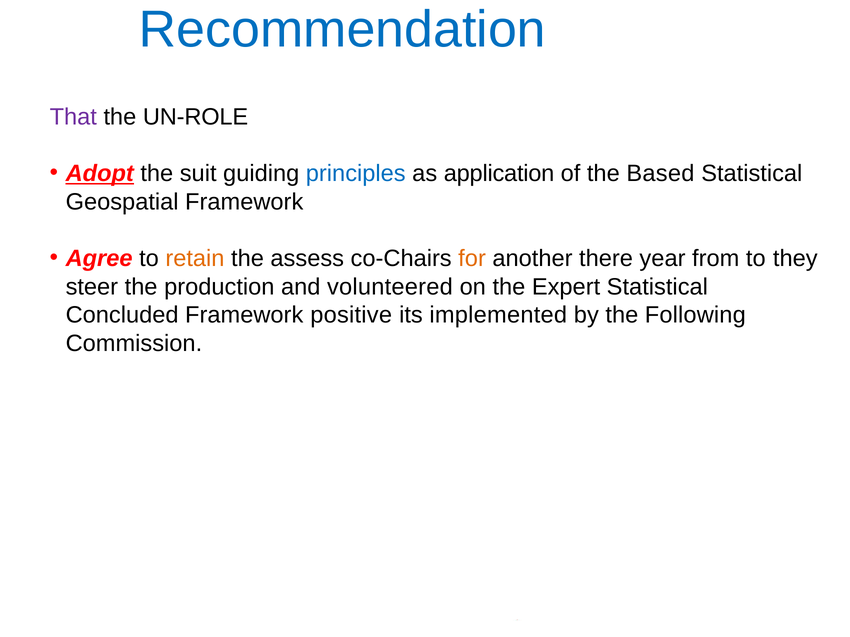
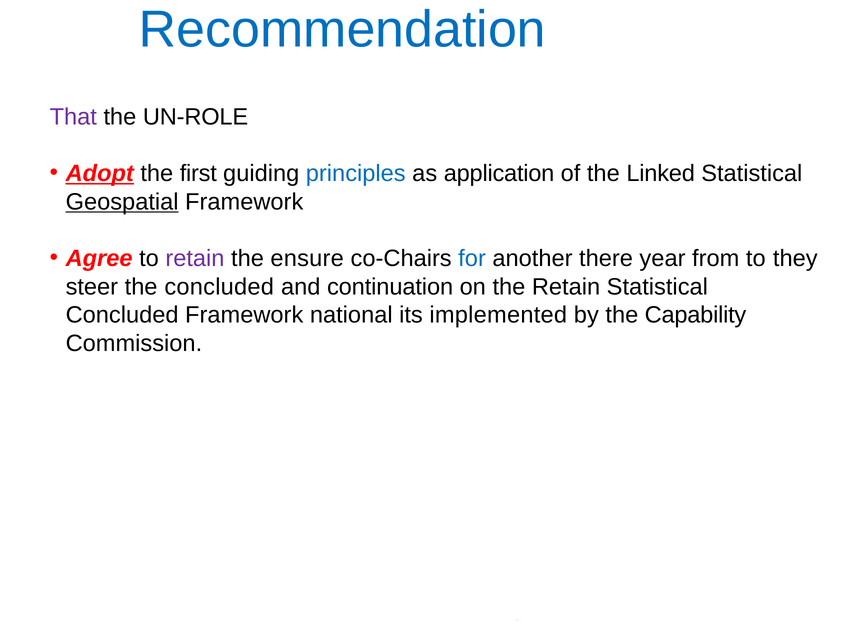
suit: suit -> first (198, 174)
Based: Based -> Linked (661, 174)
Geospatial underline: none -> present (122, 202)
retain colour: orange -> purple (195, 259)
assess: assess -> ensure (307, 259)
for colour: orange -> blue (472, 259)
the production: production -> concluded (219, 287)
volunteered: volunteered -> continuation (390, 287)
the Expert: Expert -> Retain (566, 287)
positive: positive -> national (351, 315)
Following: Following -> Capability (696, 315)
